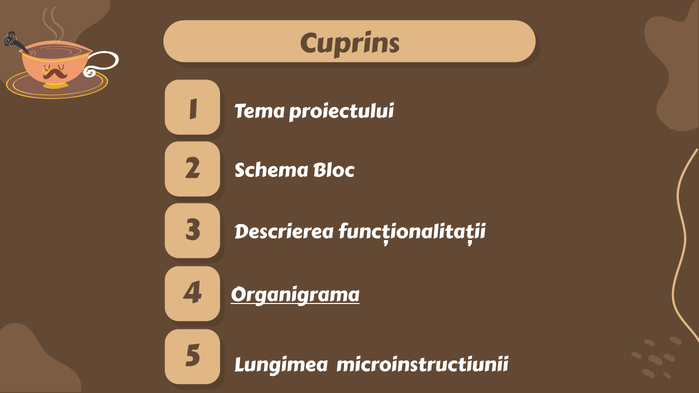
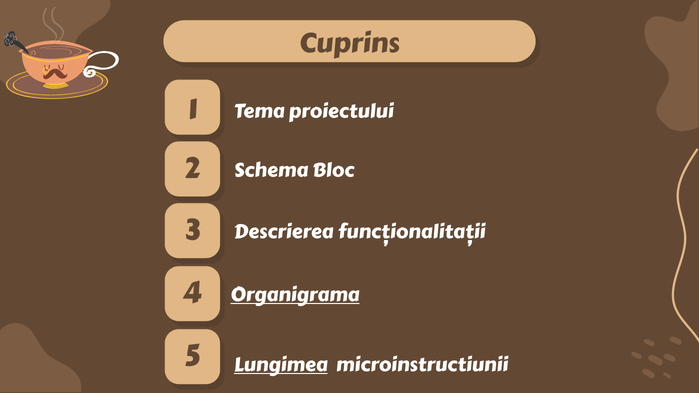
Lungimea underline: none -> present (281, 365)
